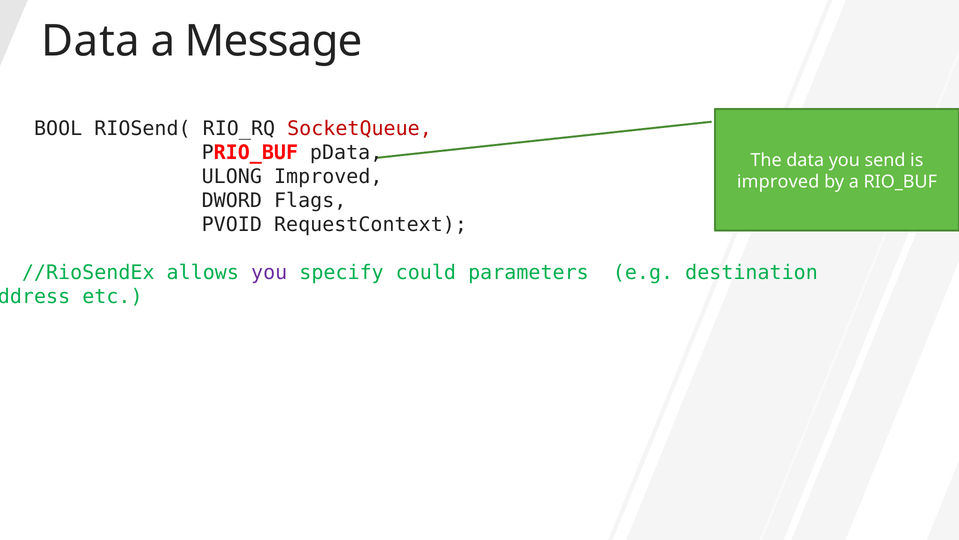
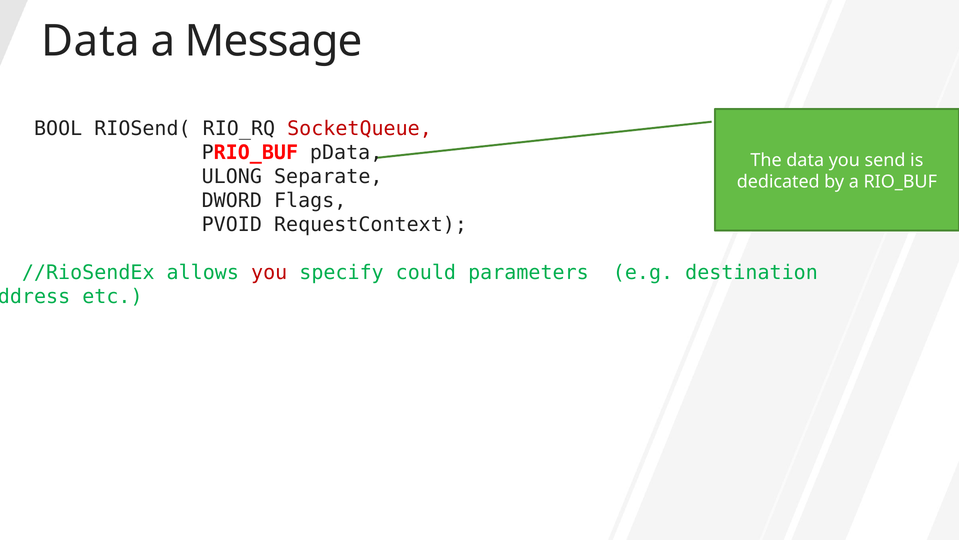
ULONG Improved: Improved -> Separate (328, 177)
improved: improved -> dedicated (778, 182)
you colour: purple -> red (269, 273)
